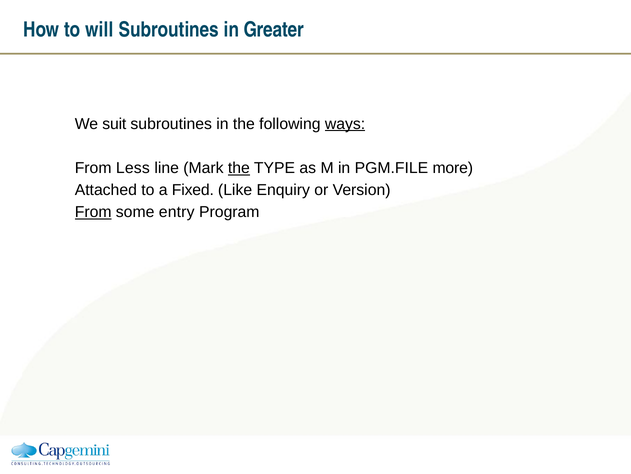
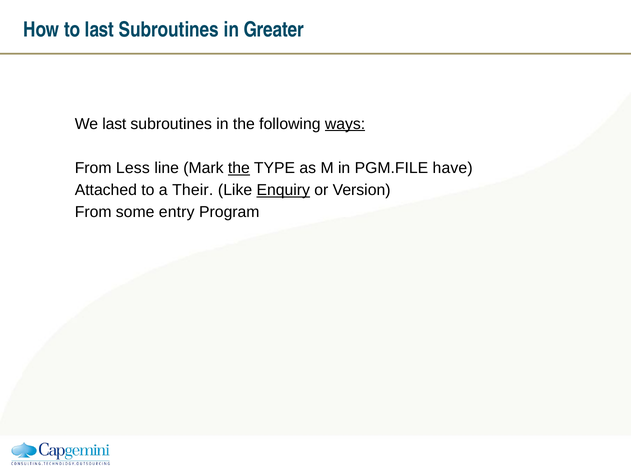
to will: will -> last (100, 30)
We suit: suit -> last (114, 124)
more: more -> have (453, 168)
Fixed: Fixed -> Their (193, 190)
Enquiry underline: none -> present (283, 190)
From underline: present -> none (93, 212)
